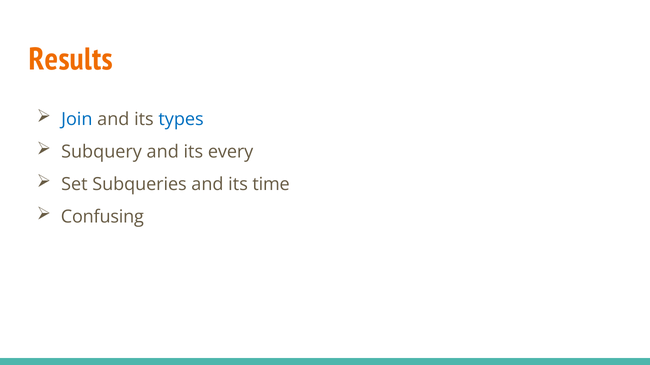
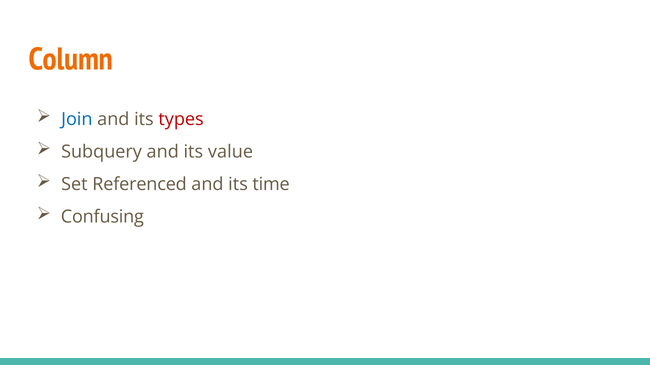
Results: Results -> Column (71, 59)
types colour: blue -> red (181, 120)
every: every -> value (230, 152)
Subqueries: Subqueries -> Referenced (140, 185)
